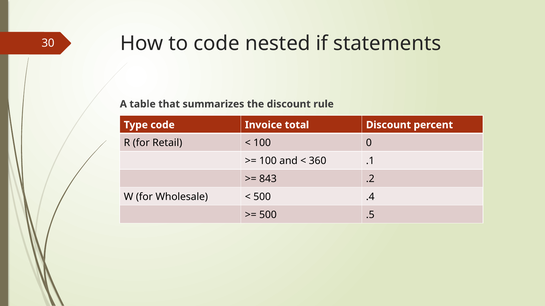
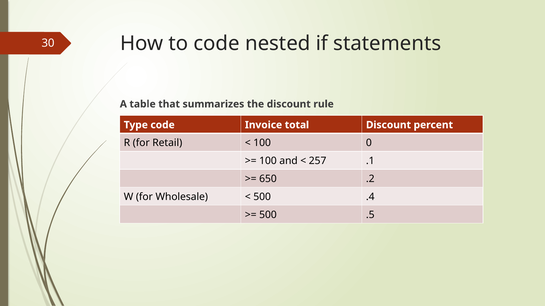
360: 360 -> 257 (318, 161)
843: 843 -> 650 (268, 179)
